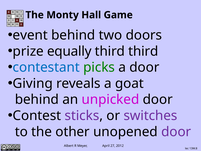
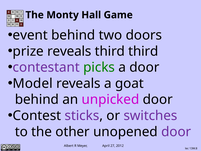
prize equally: equally -> reveals (69, 51)
contestant colour: blue -> purple (46, 67)
Giving: Giving -> Model (33, 83)
